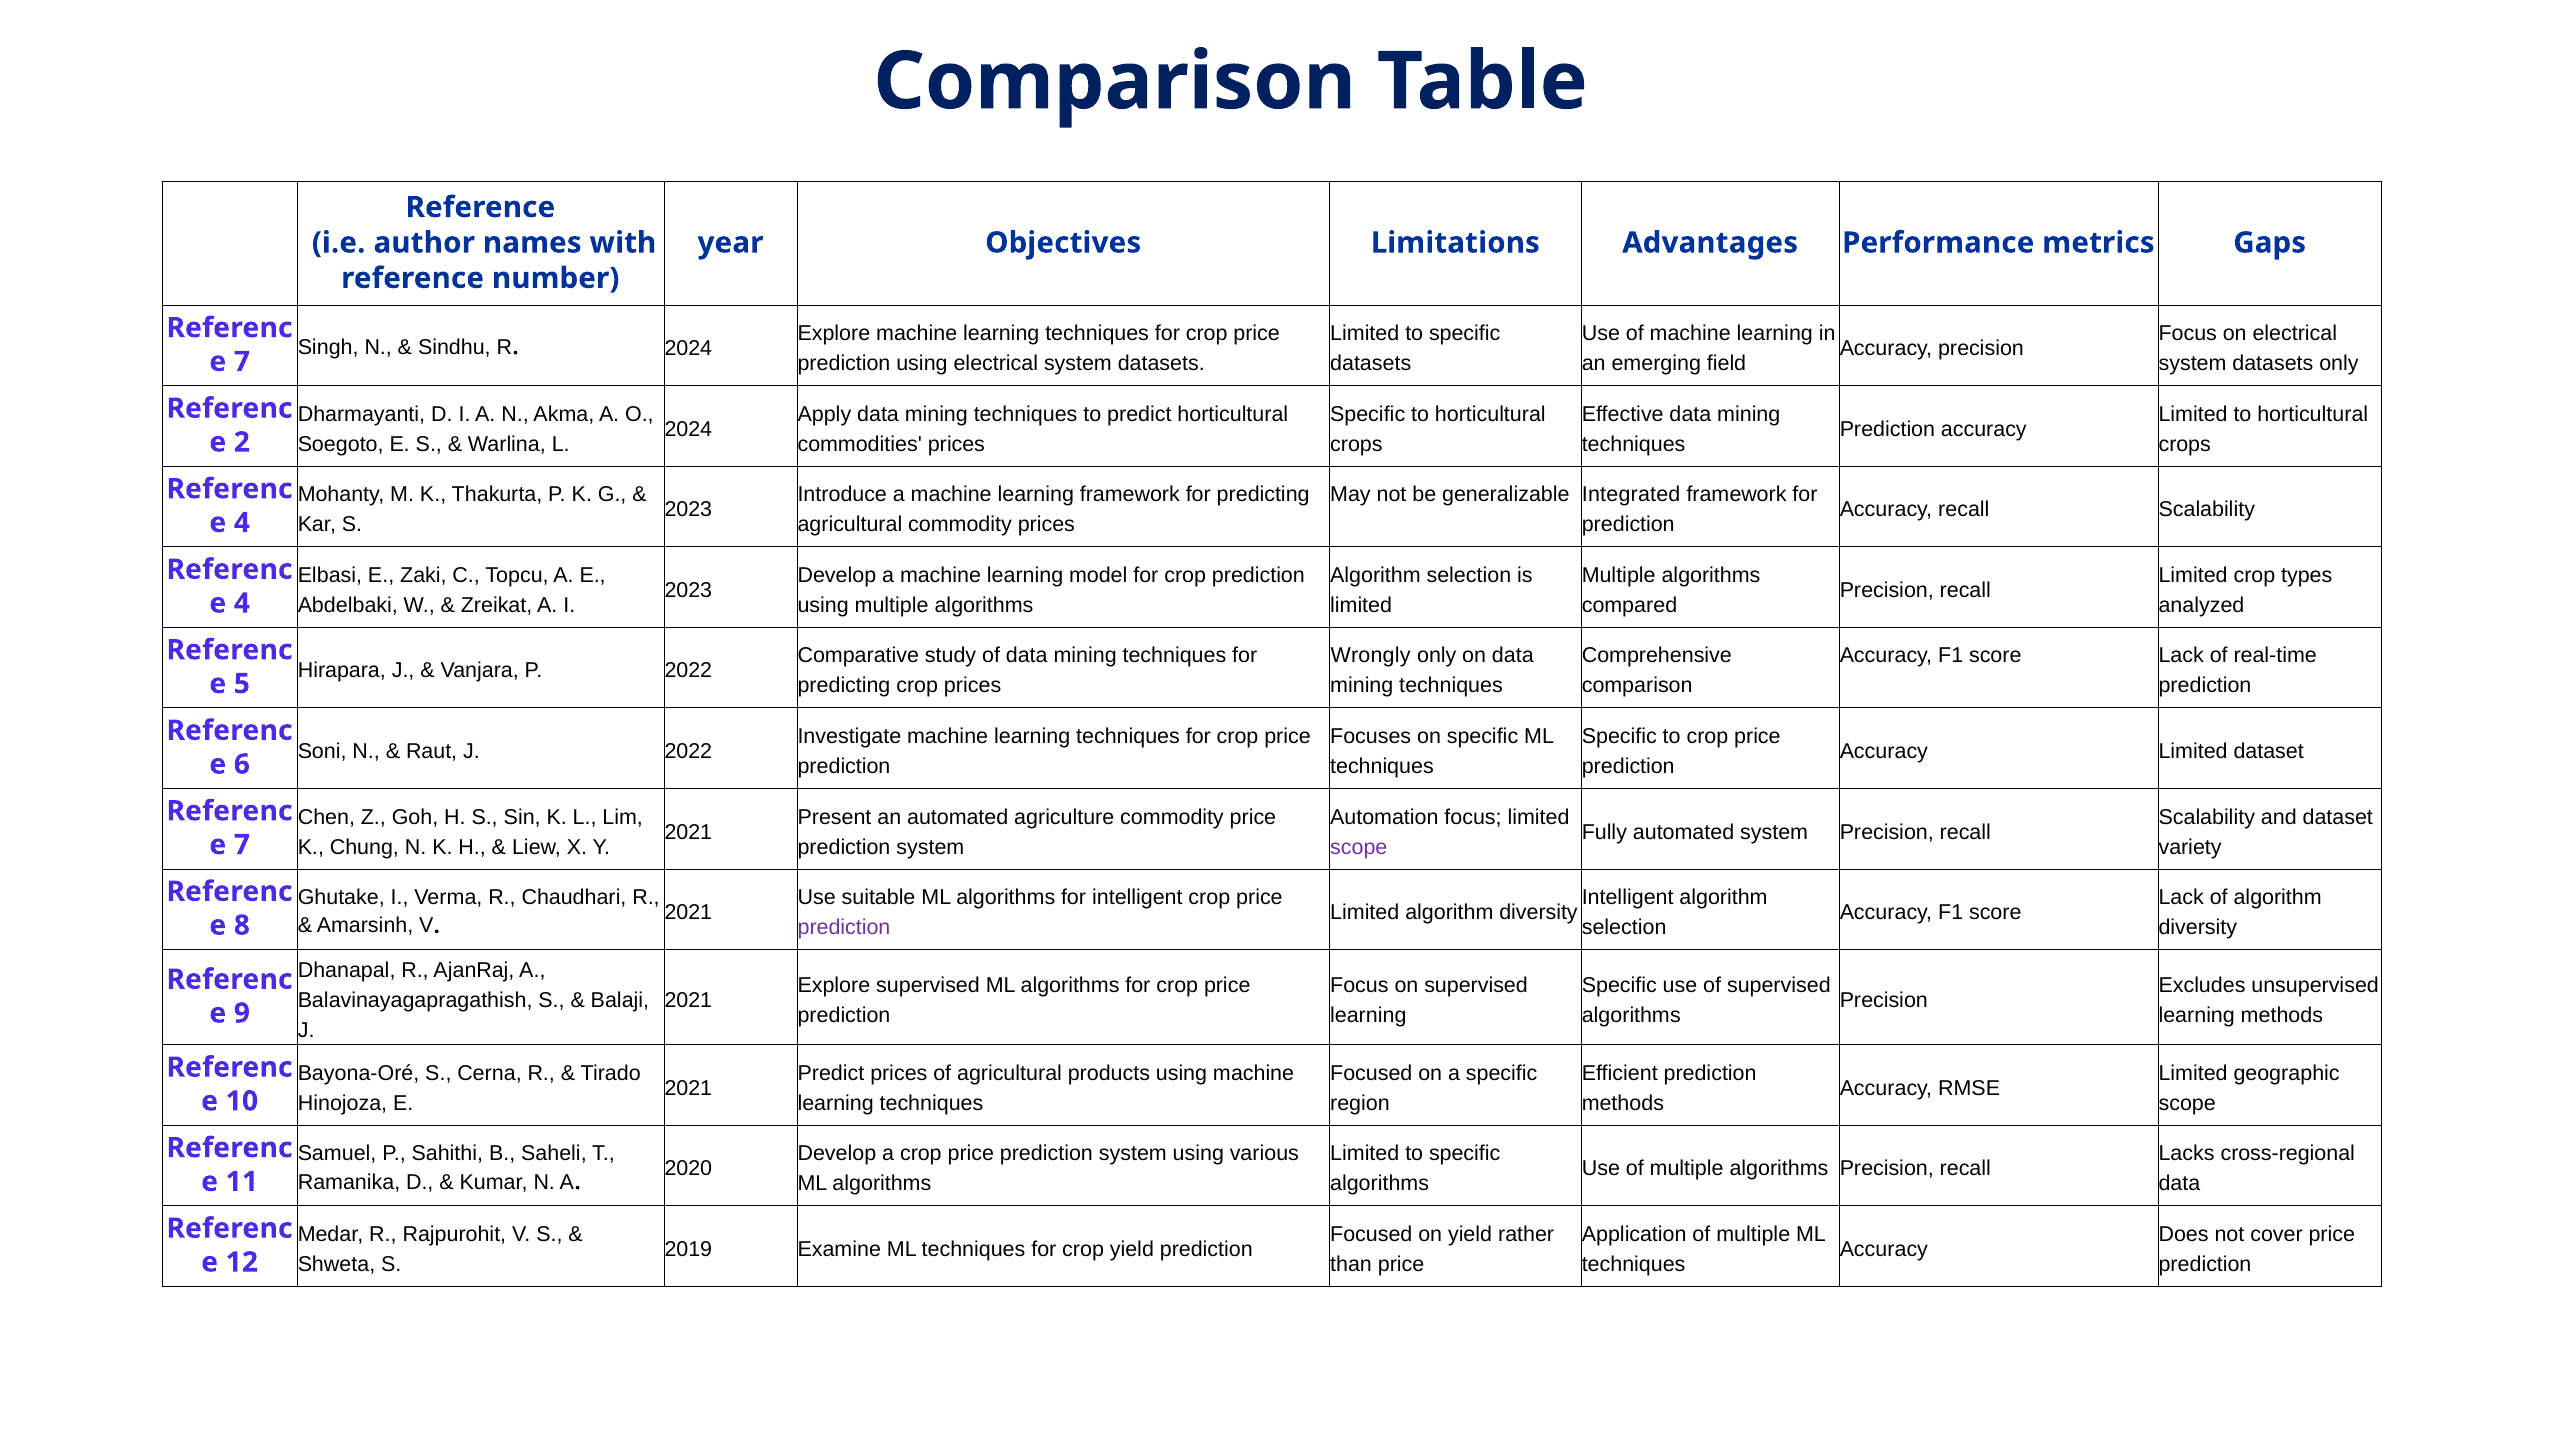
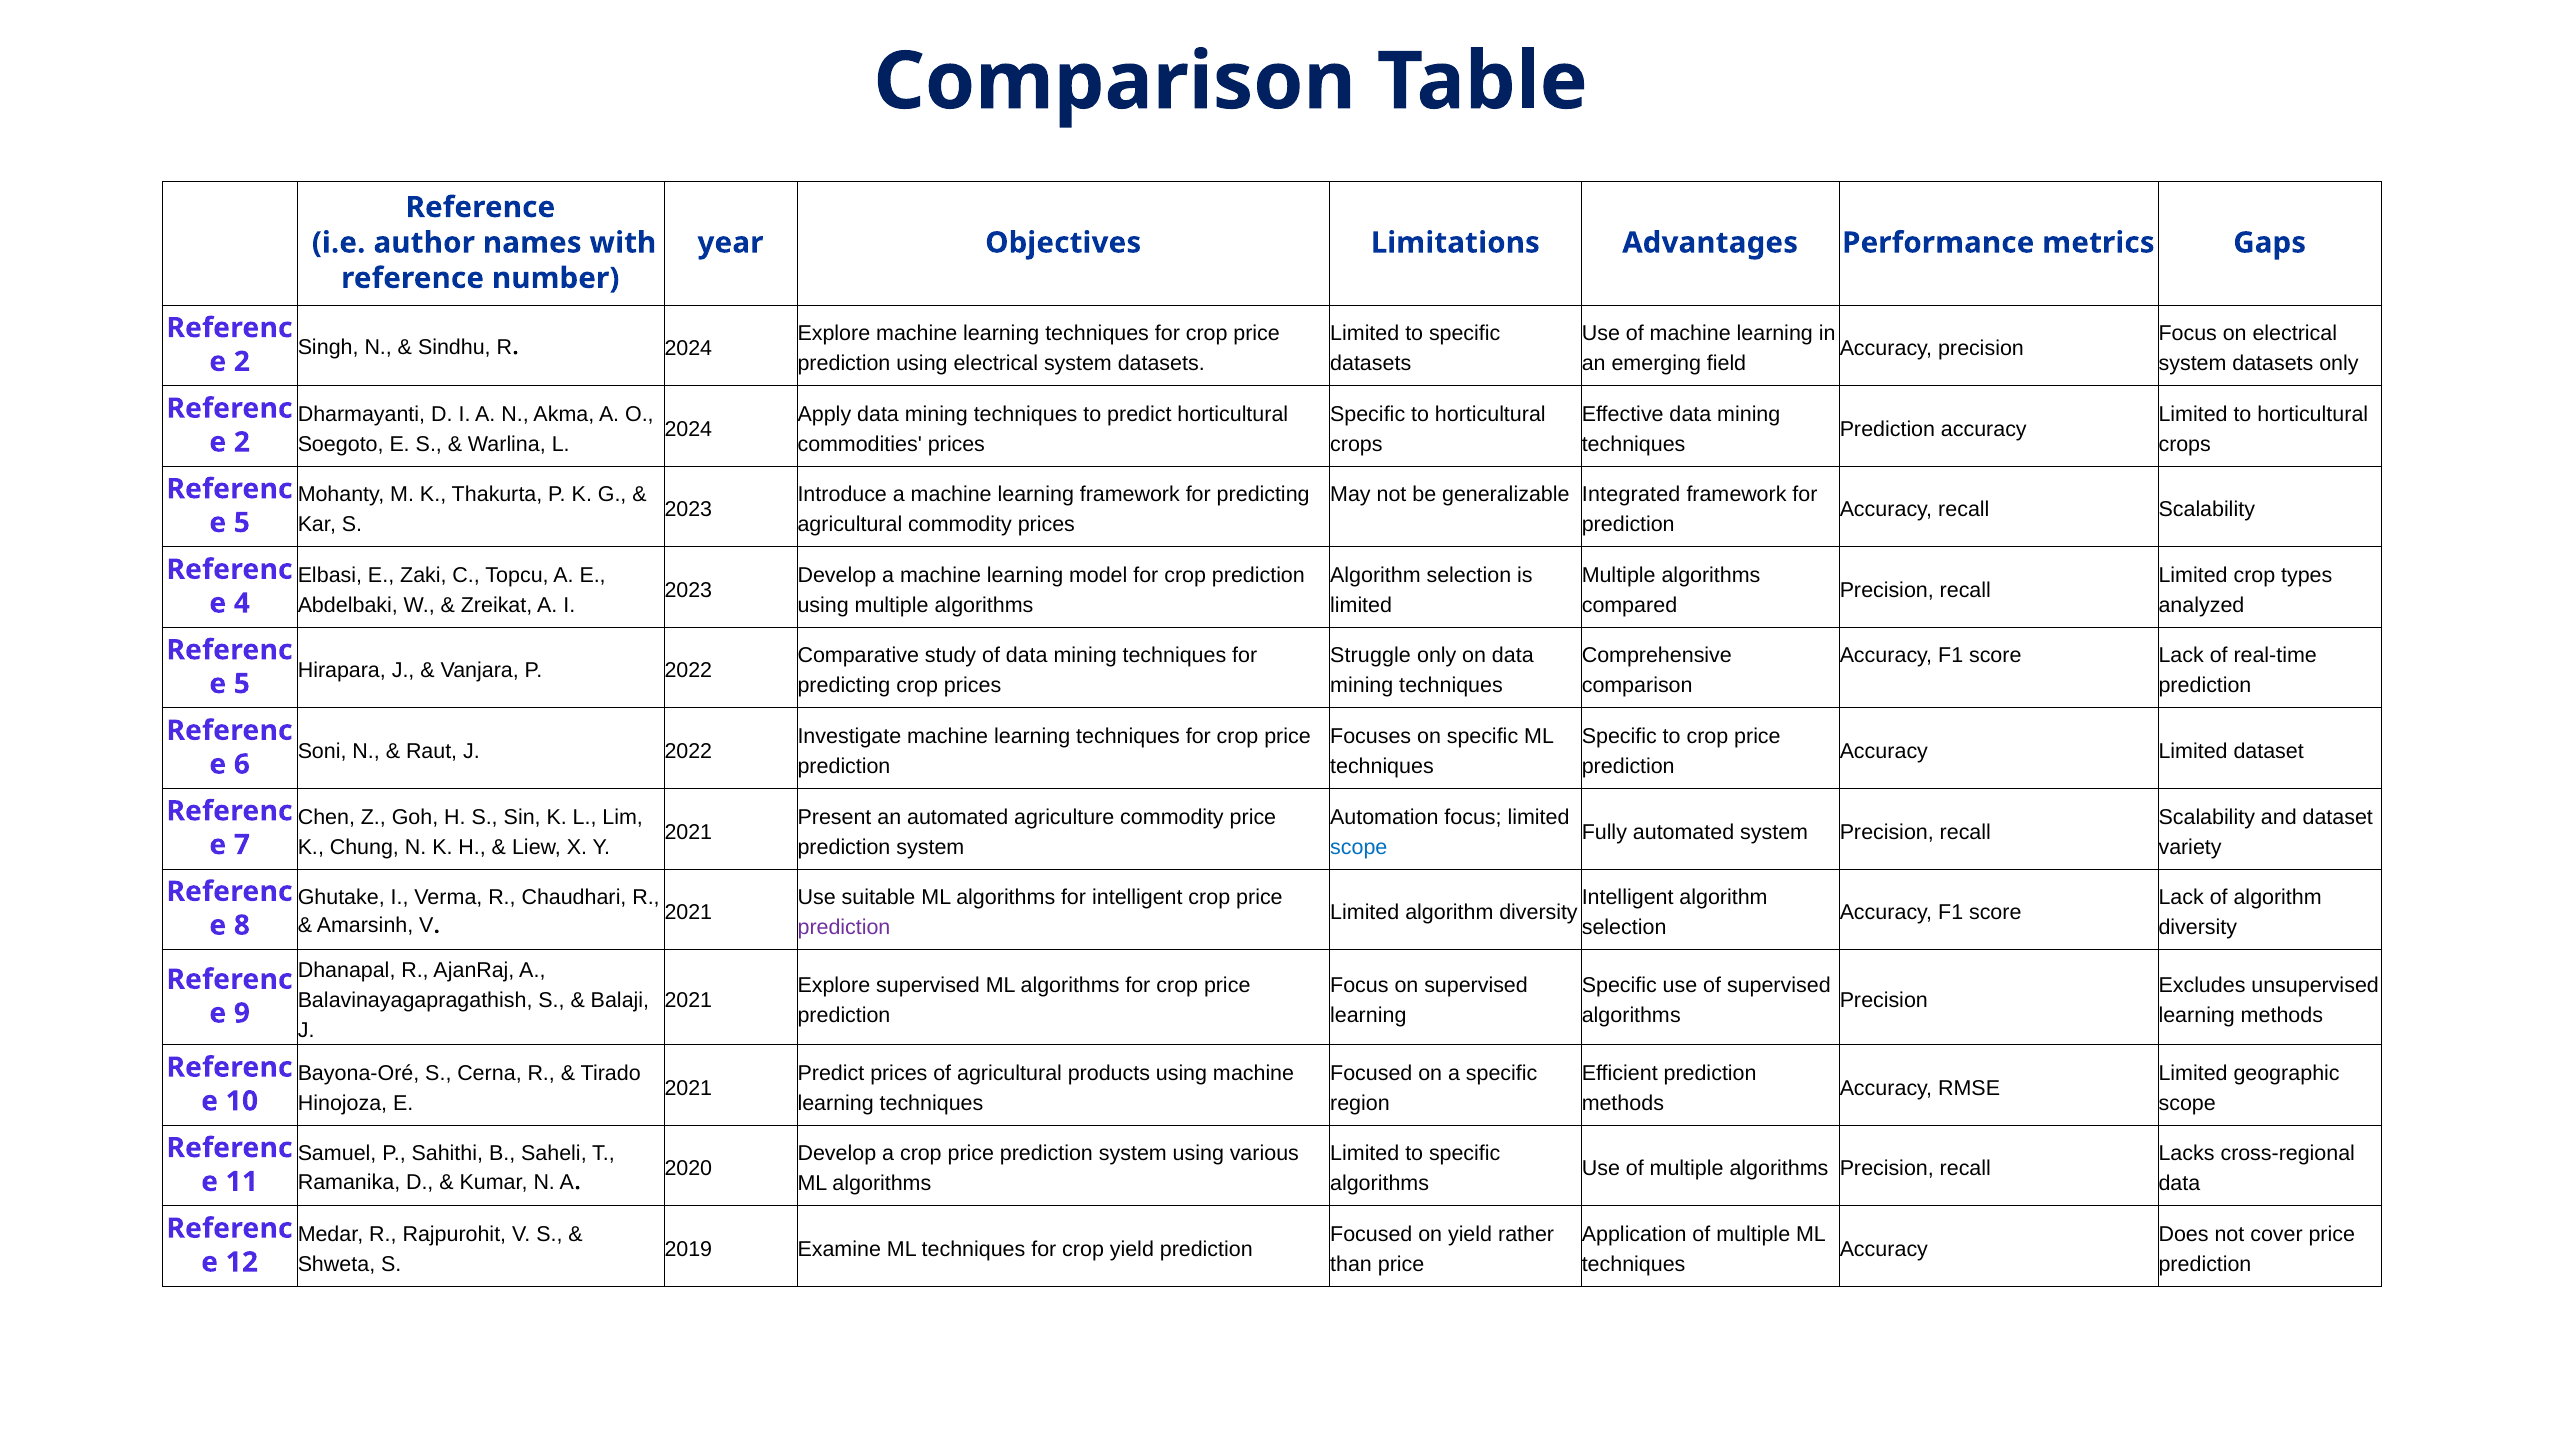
7: 7 -> 2 (242, 362)
4: 4 -> 5 (242, 523)
Wrongly: Wrongly -> Struggle (1371, 656)
scope colour: purple -> blue (1359, 847)
